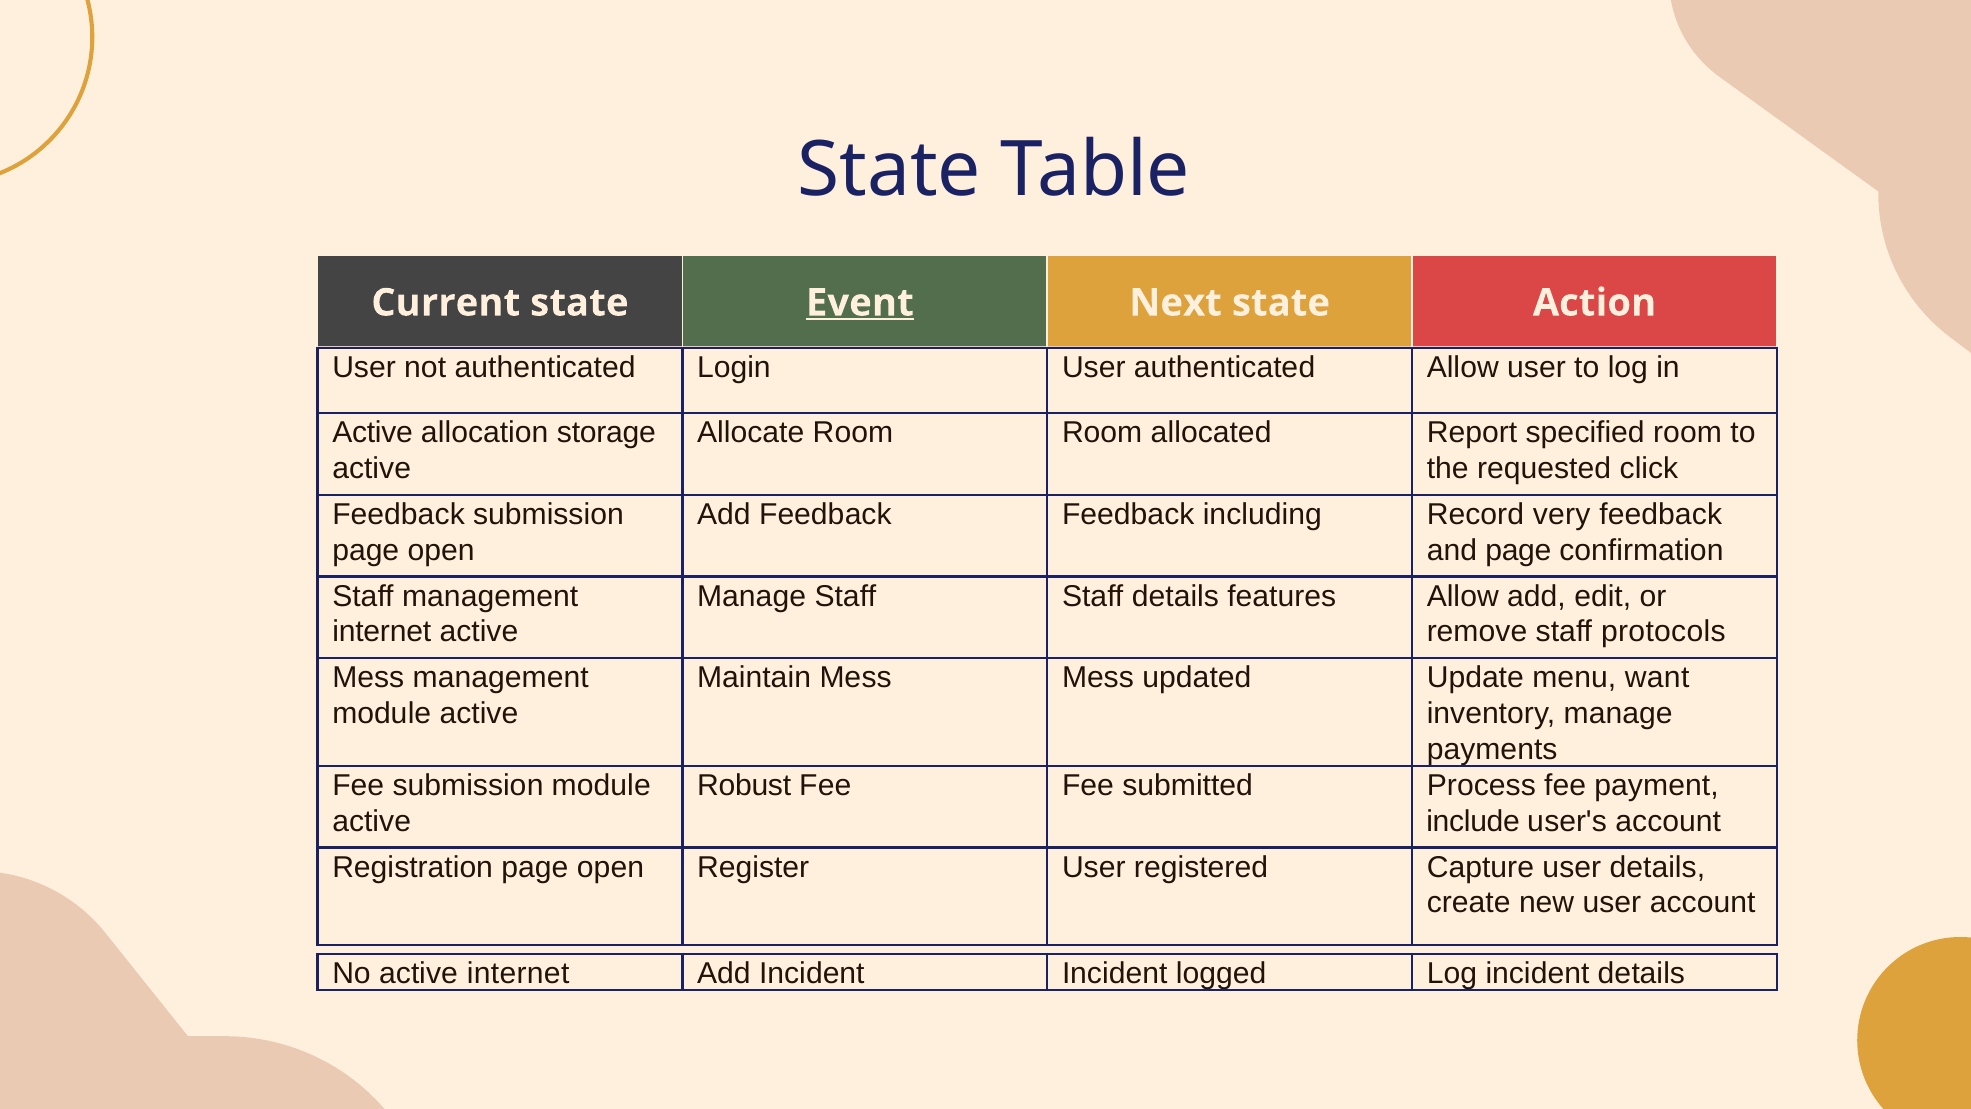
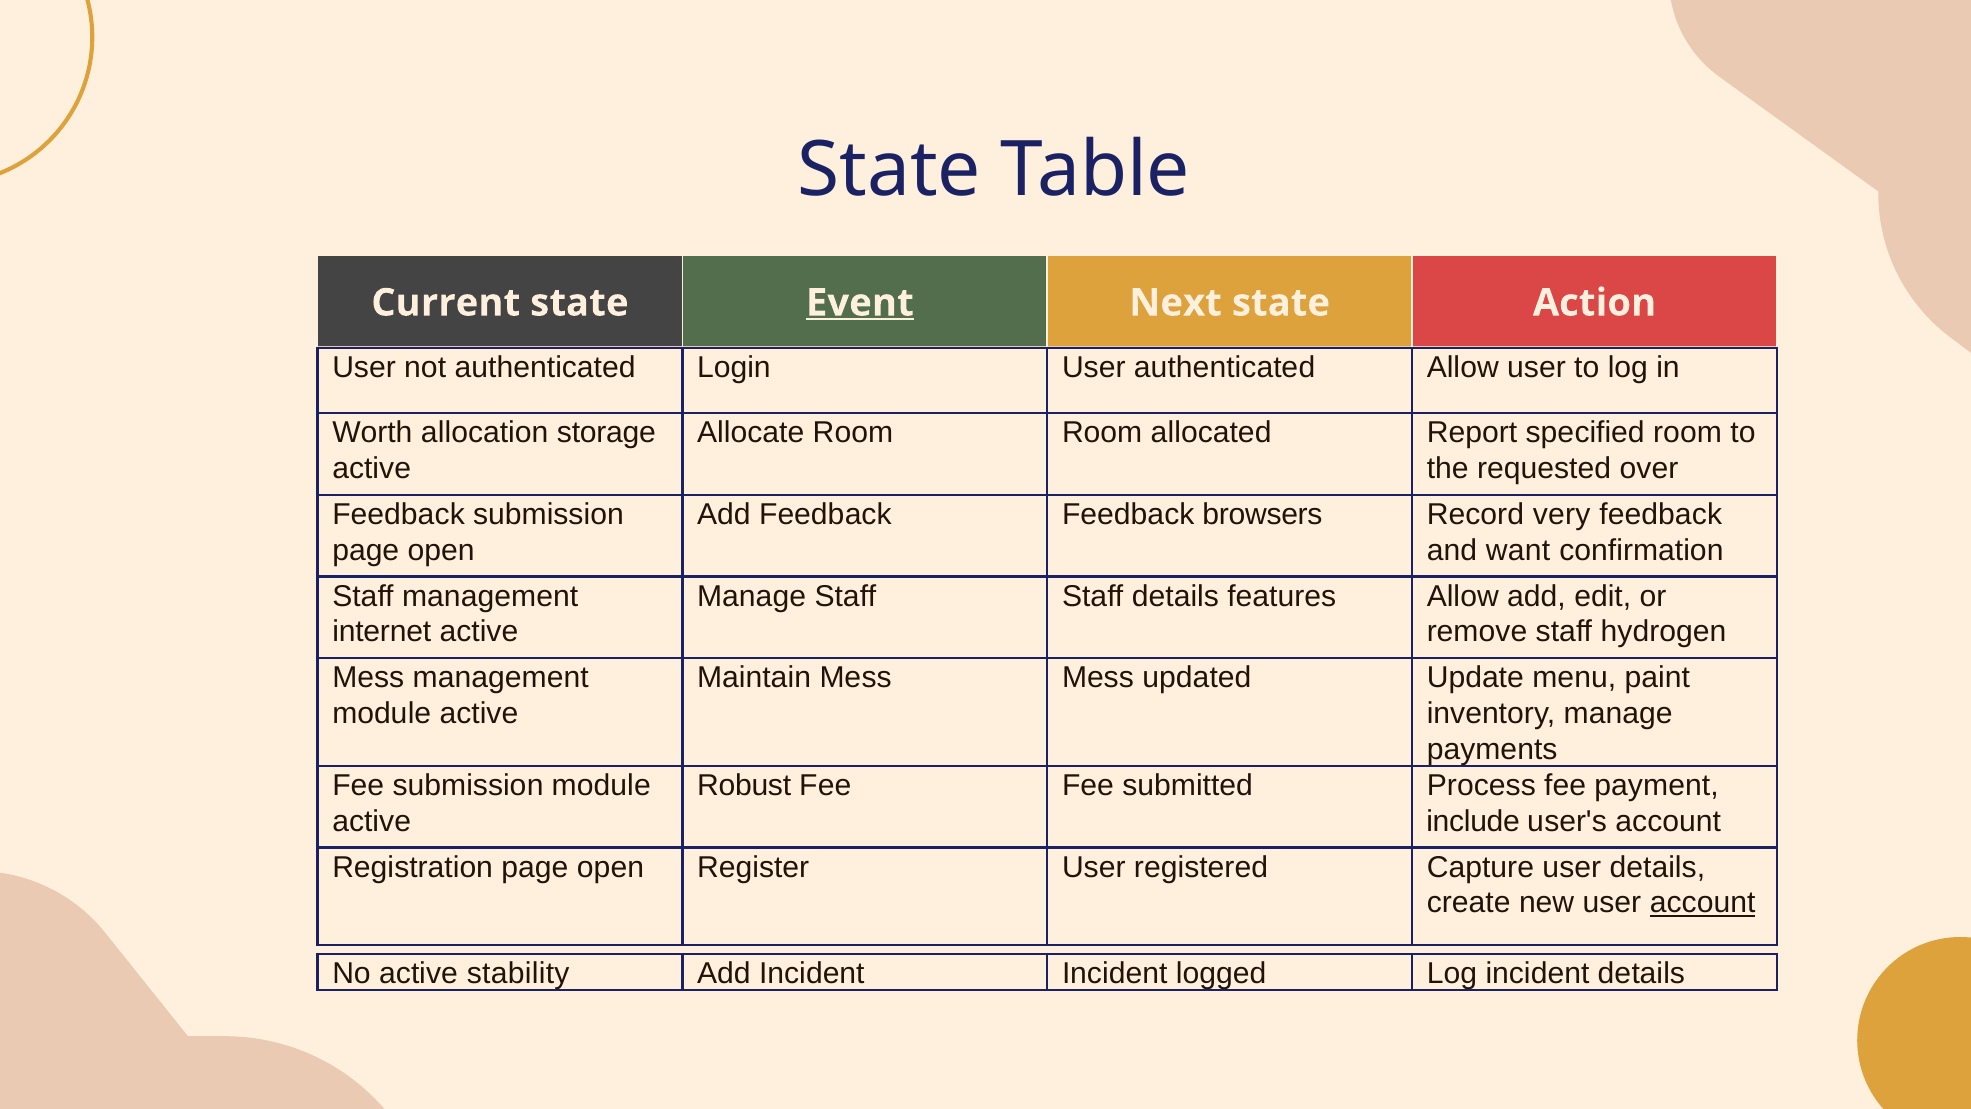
Active: Active -> Worth (372, 433)
click: click -> over (1649, 469)
including: including -> browsers (1262, 514)
and page: page -> want (1518, 550)
protocols: protocols -> hydrogen (1664, 632)
want: want -> paint (1657, 678)
account underline: none -> present (1703, 903)
active internet: internet -> stability (518, 973)
